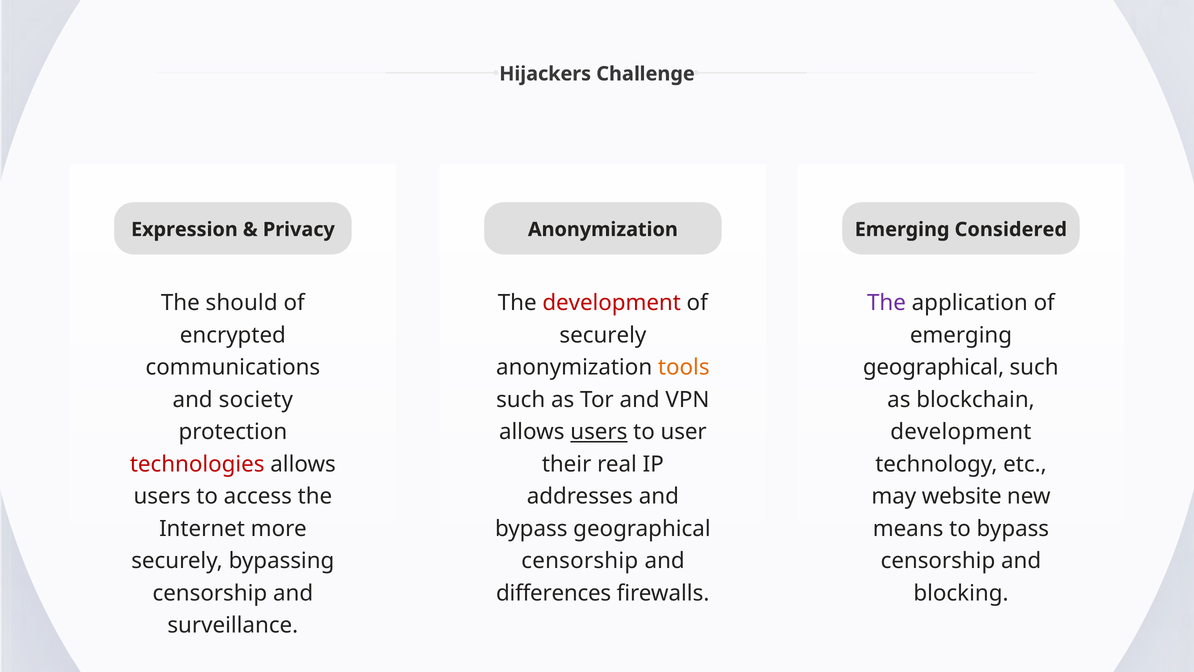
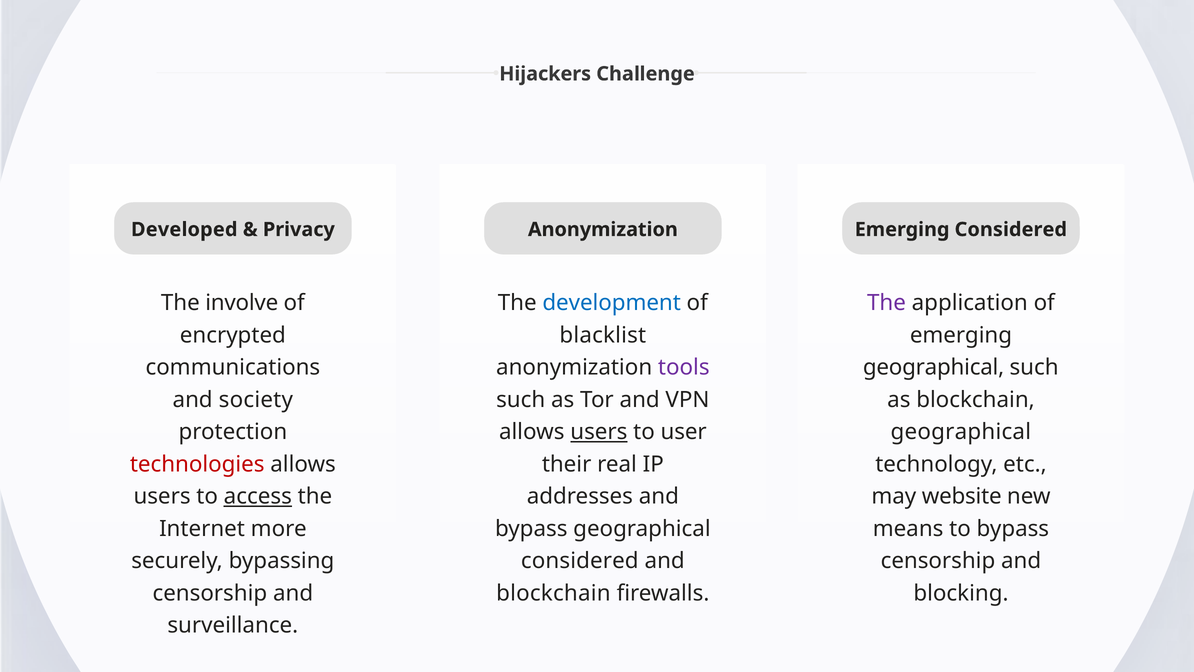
Expression: Expression -> Developed (184, 229)
should: should -> involve (242, 303)
development colour: red -> blue (612, 303)
securely: securely -> blacklist (603, 335)
tools colour: orange -> purple (684, 367)
development: development -> geographical (961, 432)
access underline: none -> present (258, 496)
censorship: censorship -> considered (580, 561)
differences: differences -> blockchain (553, 593)
